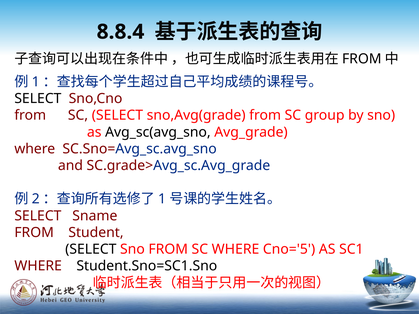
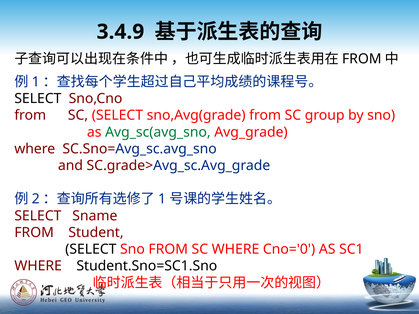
8.8.4: 8.8.4 -> 3.4.9 (120, 32)
Avg_sc(avg_sno colour: black -> green (158, 132)
Cno='5: Cno='5 -> Cno='0 (289, 249)
